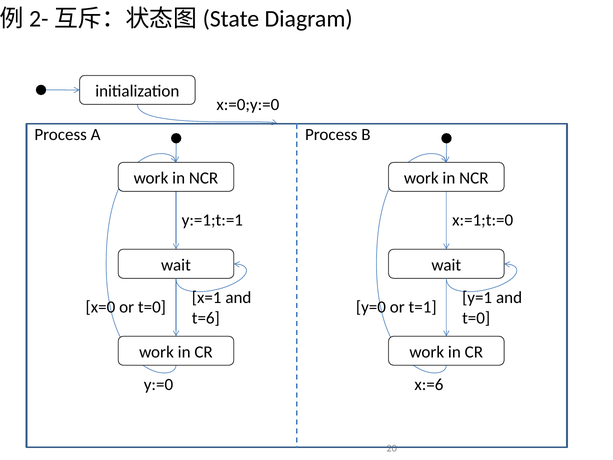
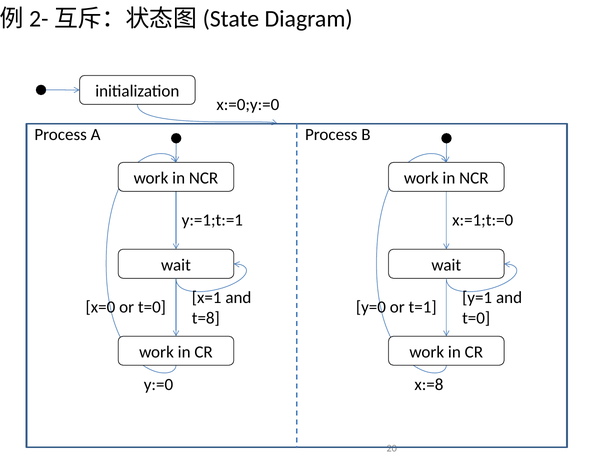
t=6: t=6 -> t=8 (206, 318)
x:=6: x:=6 -> x:=8 (429, 384)
